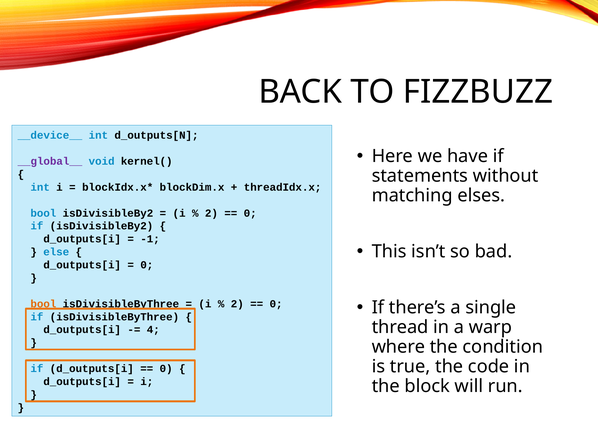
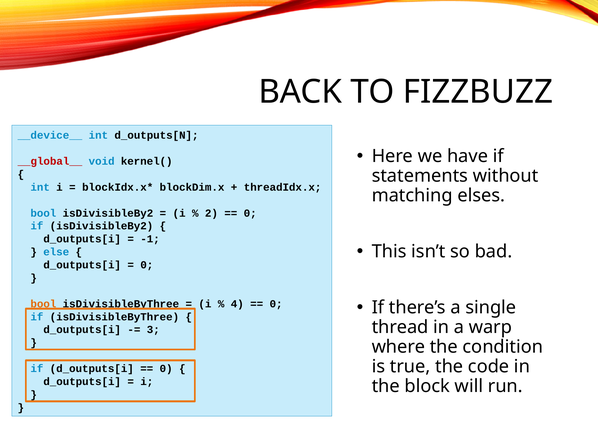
__global__ colour: purple -> red (50, 161)
2: 2 -> 4 (237, 304)
4: 4 -> 3 (153, 330)
